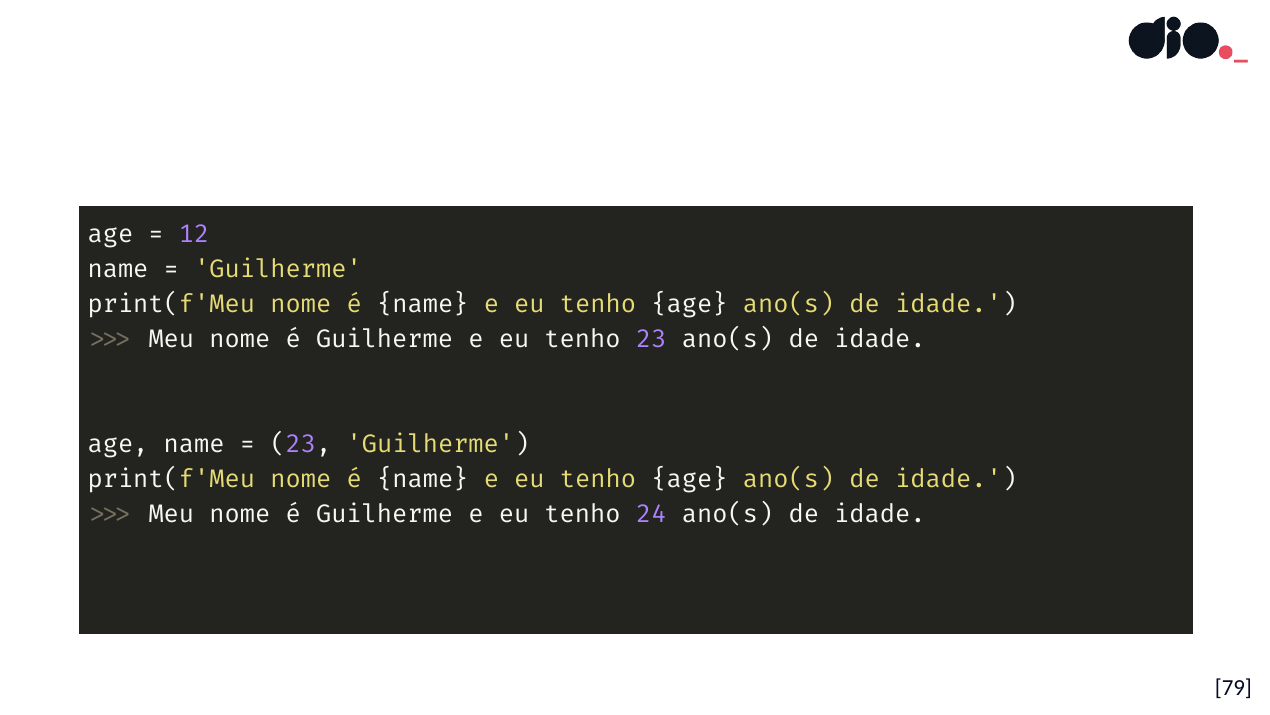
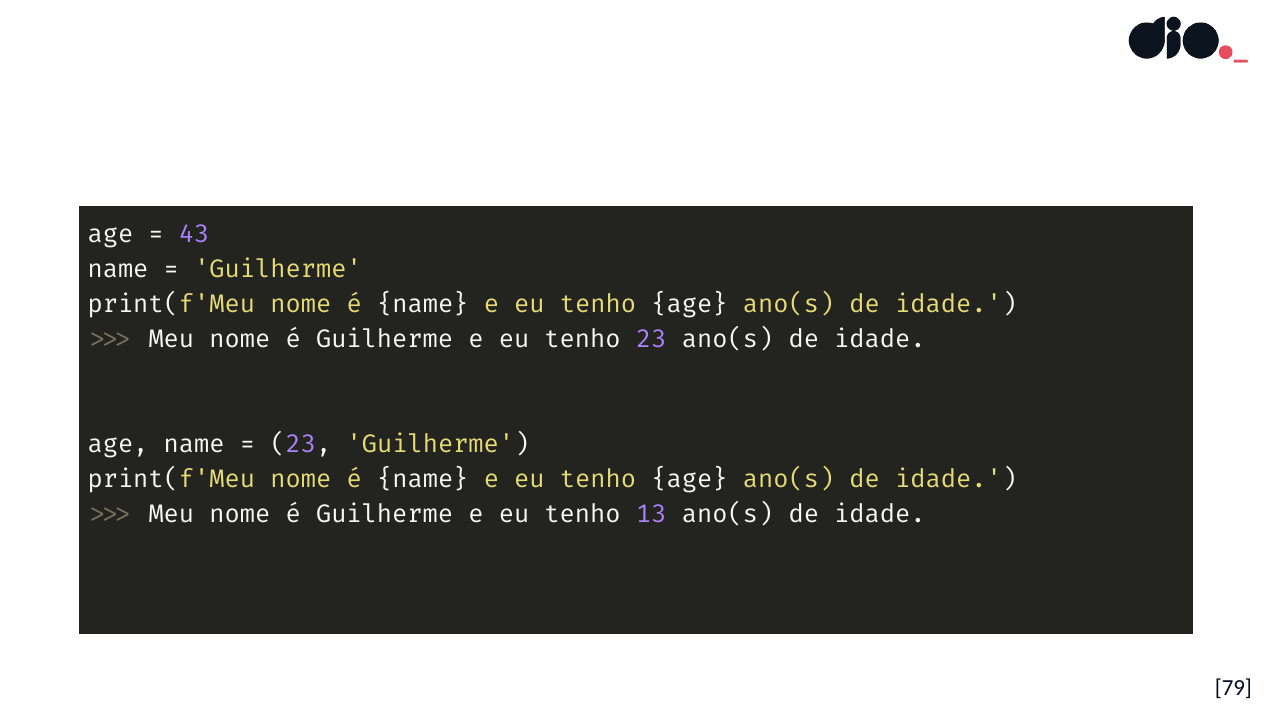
12: 12 -> 43 (194, 234)
24: 24 -> 13 (651, 514)
